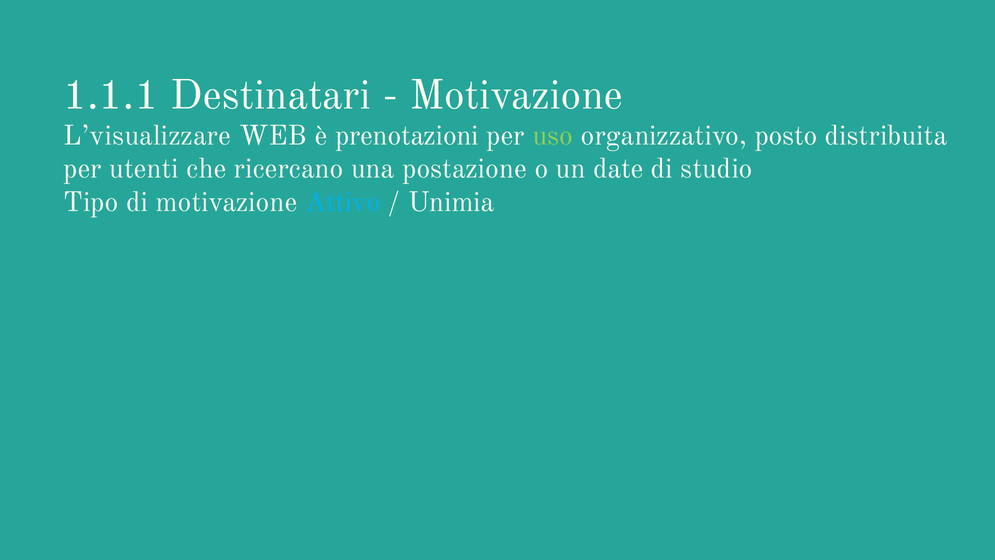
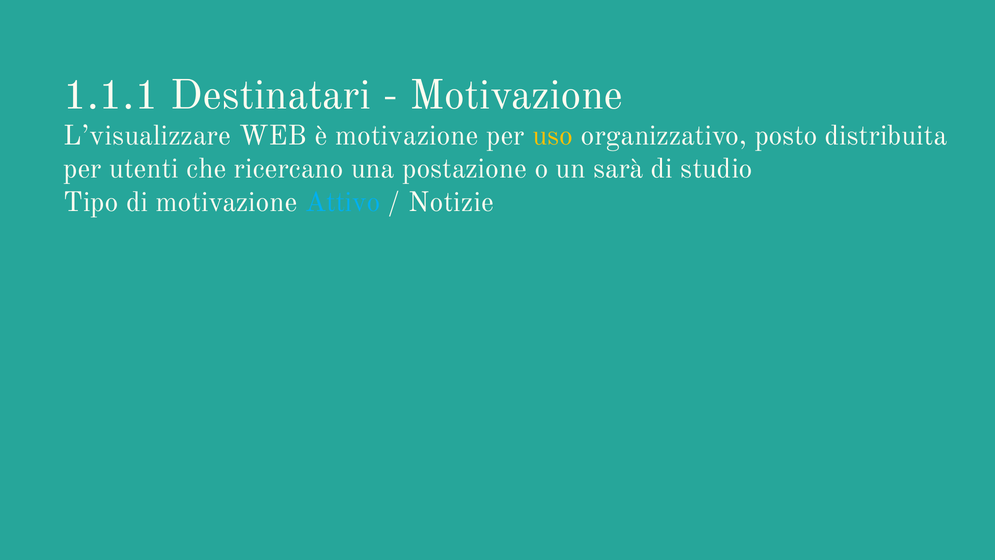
è prenotazioni: prenotazioni -> motivazione (407, 136)
uso colour: light green -> yellow (553, 136)
date: date -> sarà (618, 169)
Unimia: Unimia -> Notizie (451, 202)
